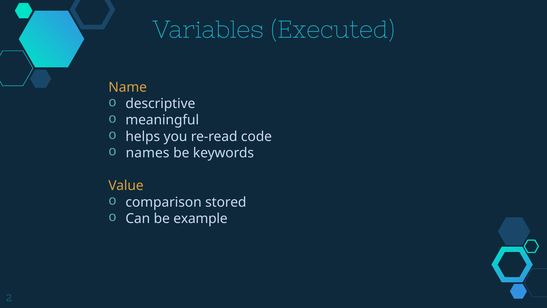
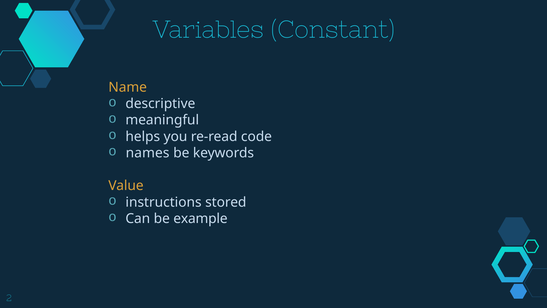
Executed: Executed -> Constant (333, 30)
comparison: comparison -> instructions (164, 202)
